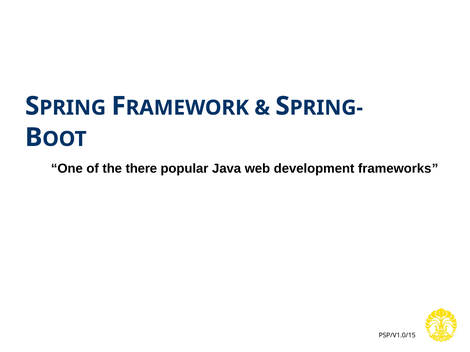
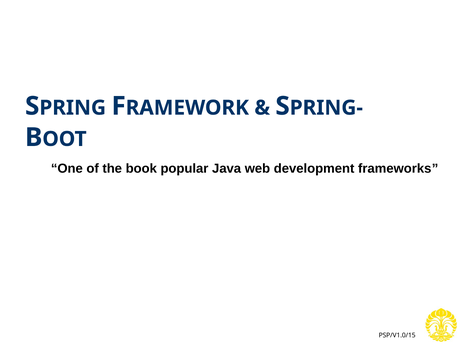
there: there -> book (141, 169)
